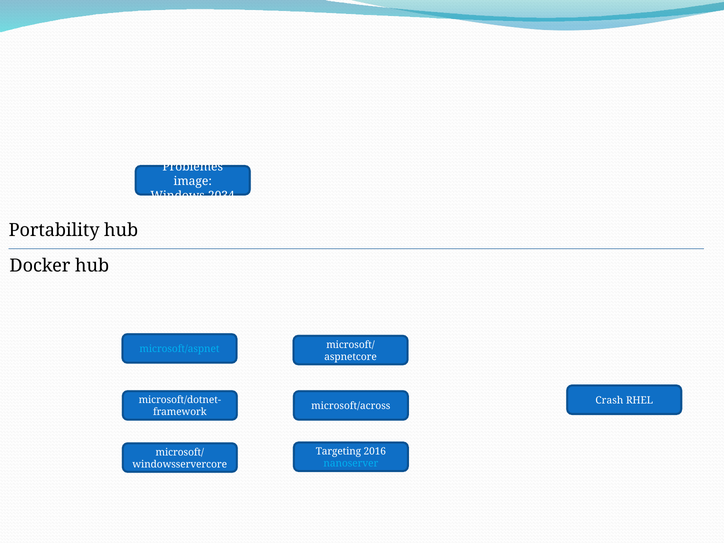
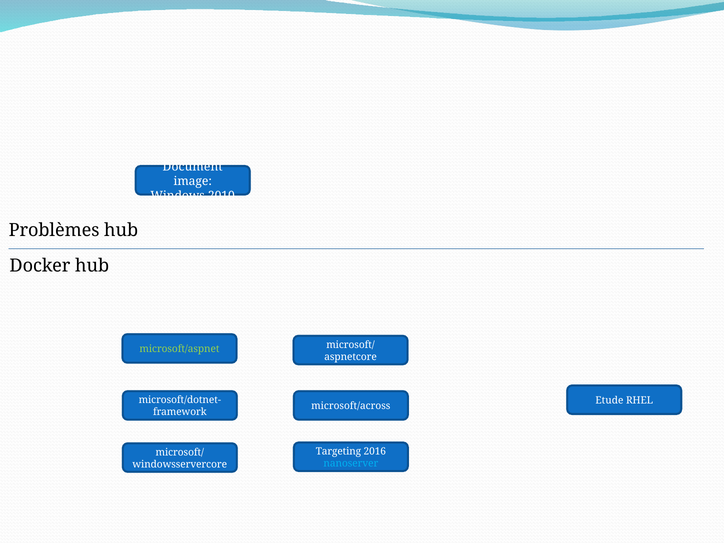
Problèmes: Problèmes -> Document (193, 167)
2034: 2034 -> 2010 (221, 196)
Portability: Portability -> Problèmes (54, 230)
microsoft/aspnet colour: light blue -> light green (179, 349)
Crash: Crash -> Etude (609, 400)
